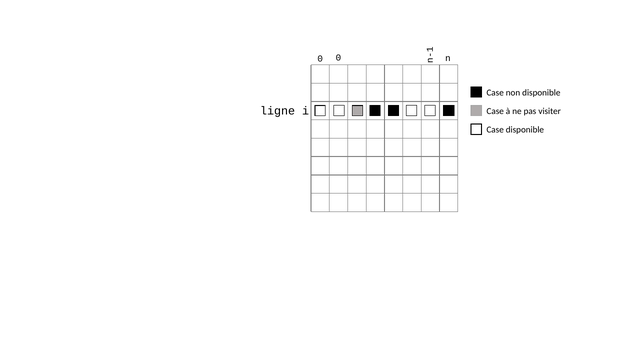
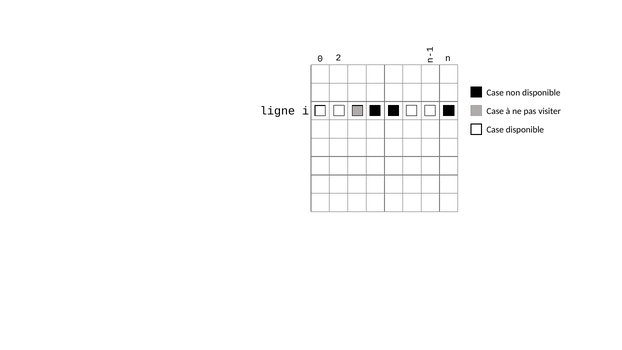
0 0: 0 -> 2 (338, 58)
